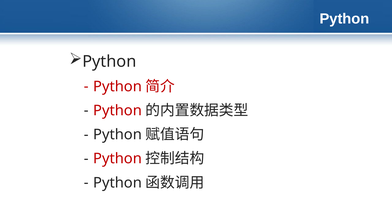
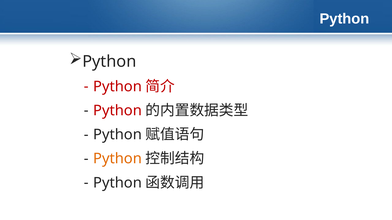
Python colour: red -> orange (118, 159)
